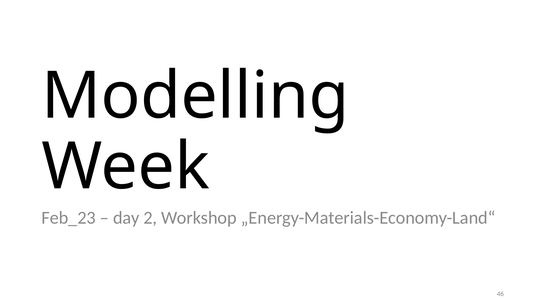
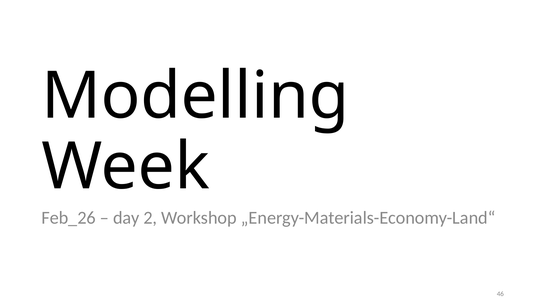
Feb_23: Feb_23 -> Feb_26 (69, 218)
